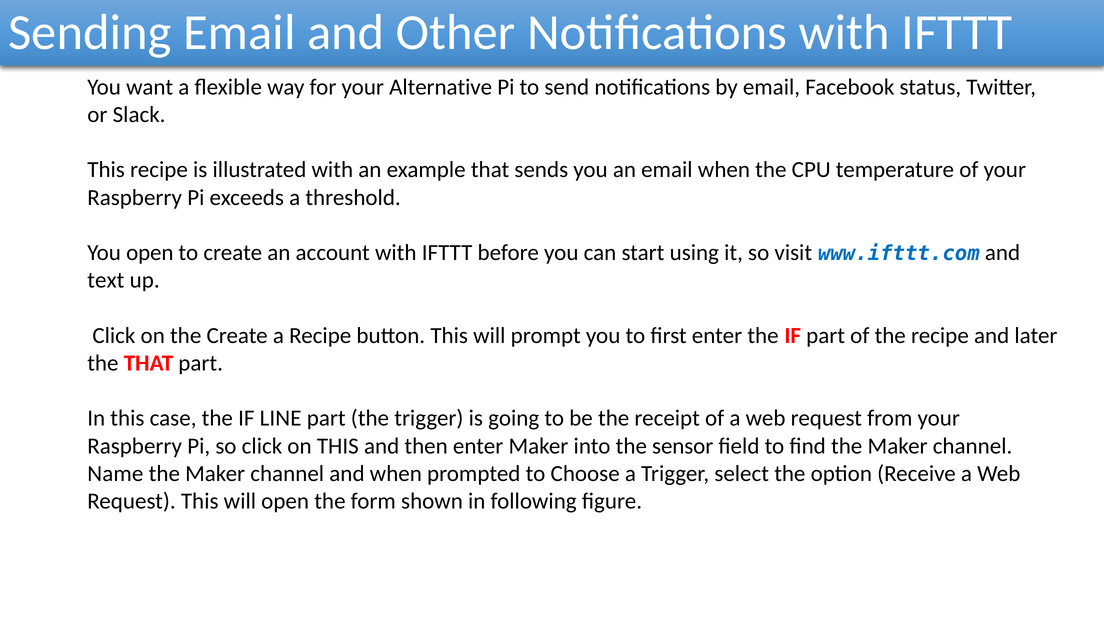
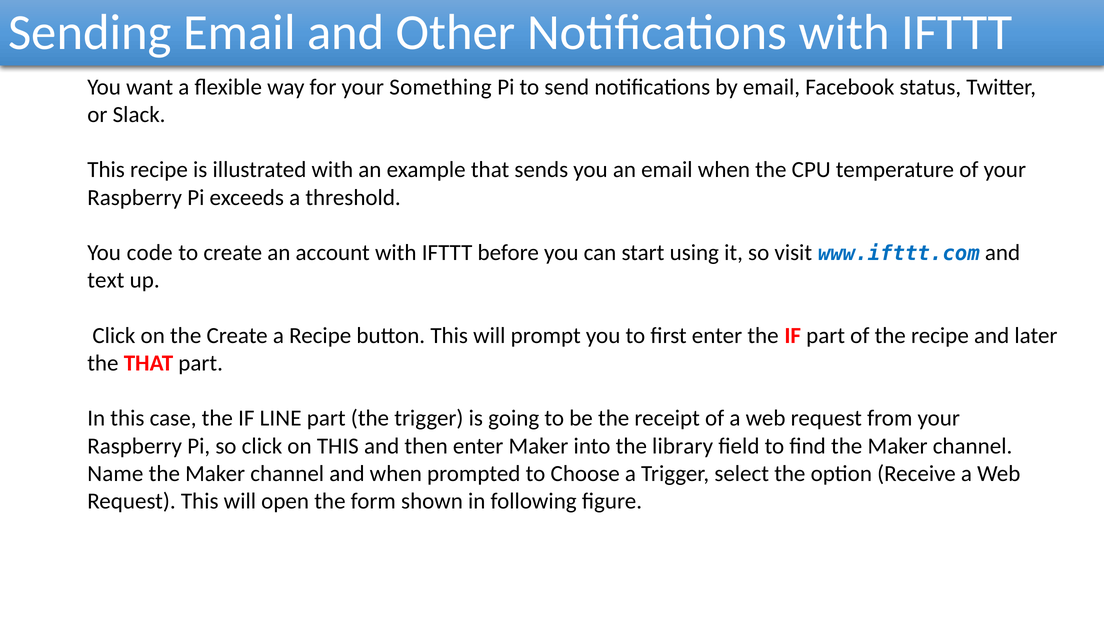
Alternative: Alternative -> Something (440, 87)
You open: open -> code (150, 253)
sensor: sensor -> library (683, 446)
